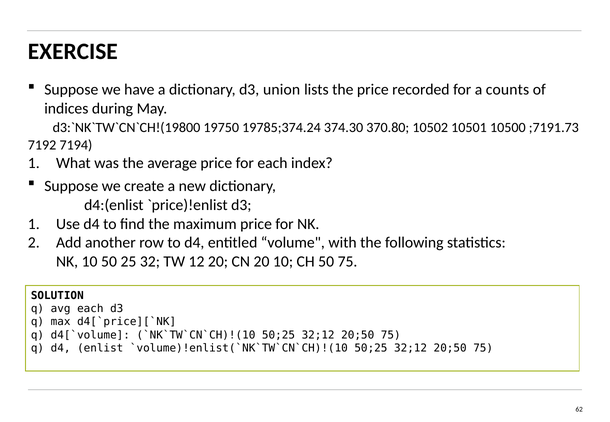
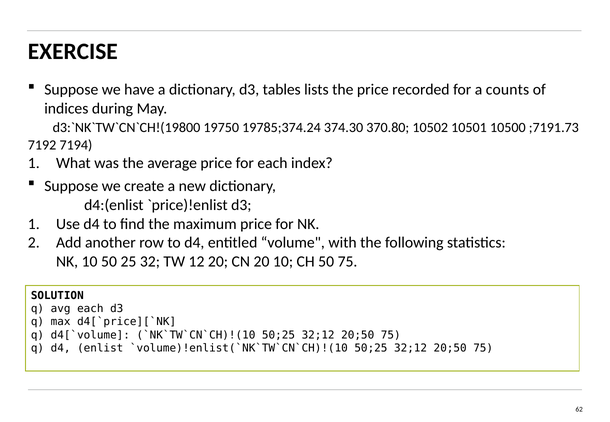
union: union -> tables (282, 90)
